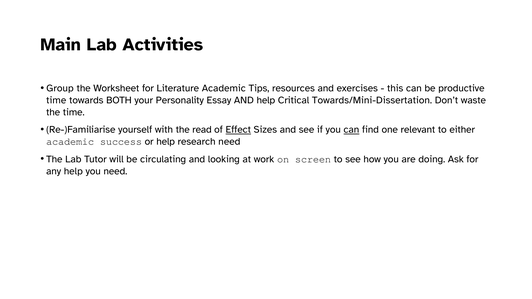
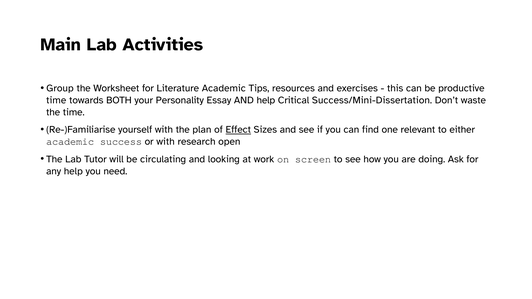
Towards/Mini-Dissertation: Towards/Mini-Dissertation -> Success/Mini-Dissertation (372, 100)
read: read -> plan (202, 130)
can underline: present -> none (351, 130)
or help: help -> with (166, 142)
research need: need -> open (229, 142)
